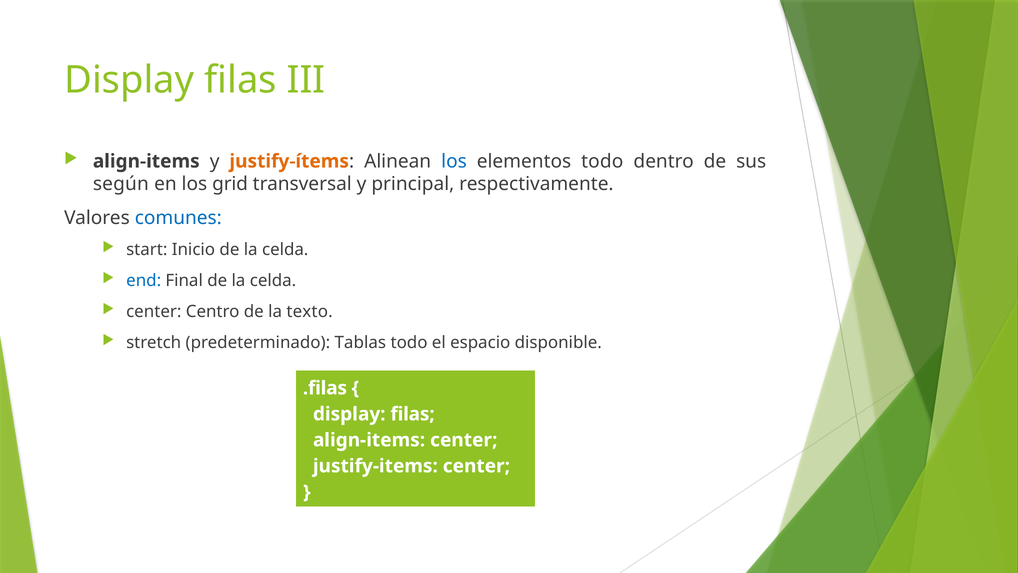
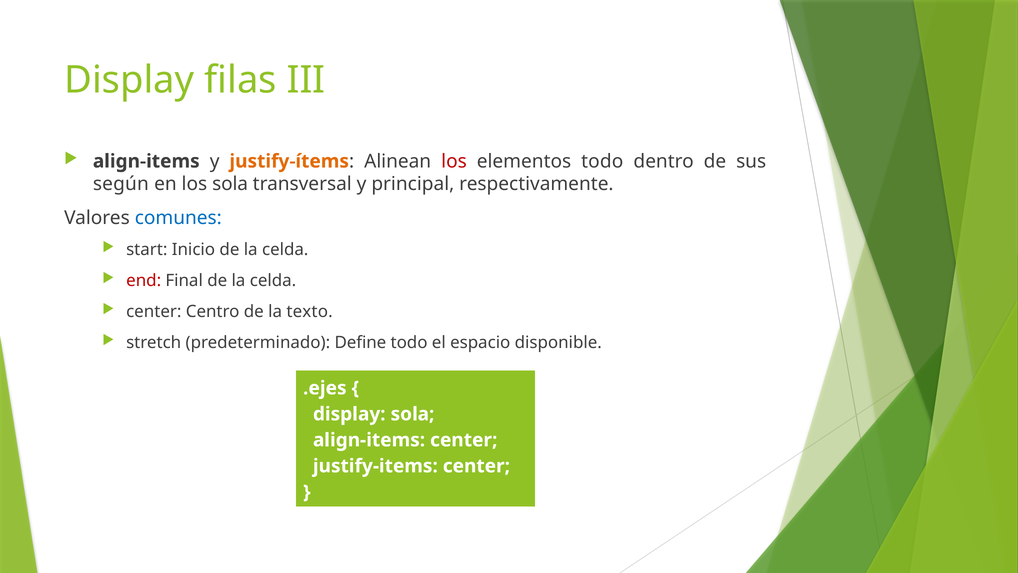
los colour: blue -> red (454, 161)
los grid: grid -> sola (230, 184)
end colour: blue -> red (144, 281)
Tablas: Tablas -> Define (360, 343)
.filas: .filas -> .ejes (325, 388)
filas: filas -> sola (412, 414)
